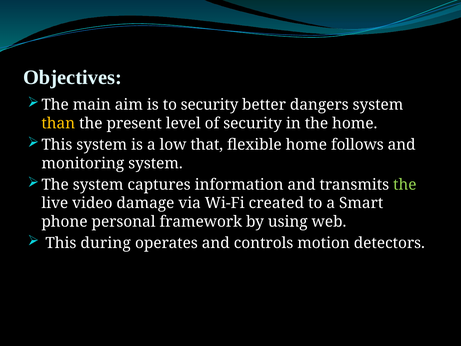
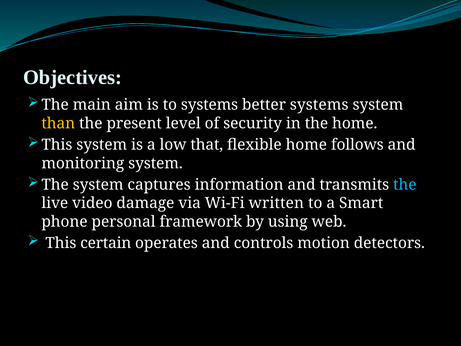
to security: security -> systems (210, 105)
better dangers: dangers -> systems (319, 105)
the colour: light green -> light blue (405, 185)
created: created -> written (276, 203)
during: during -> certain (106, 243)
